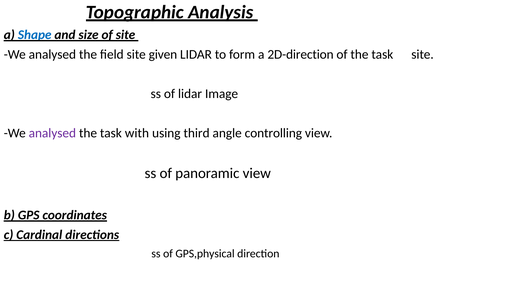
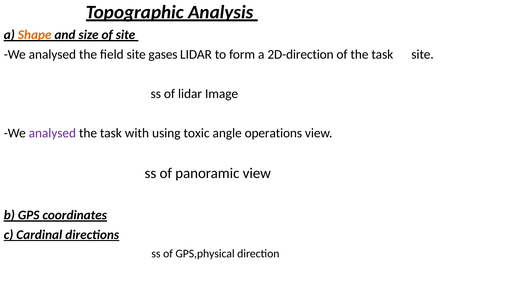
Shape colour: blue -> orange (35, 35)
given: given -> gases (163, 55)
third: third -> toxic (197, 133)
controlling: controlling -> operations (273, 133)
